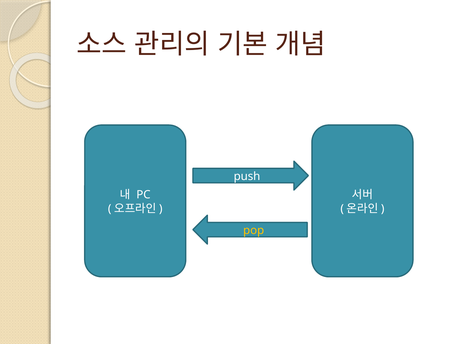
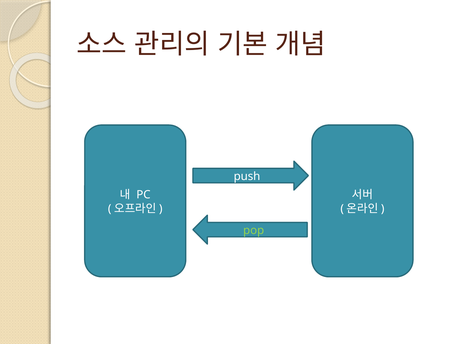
pop colour: yellow -> light green (254, 230)
